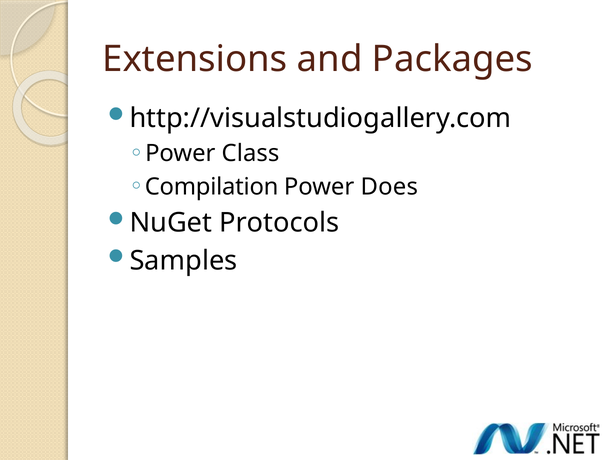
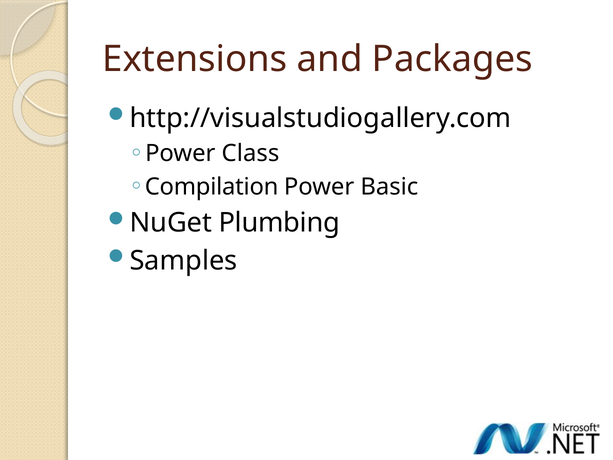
Does: Does -> Basic (389, 187)
Protocols: Protocols -> Plumbing (279, 223)
